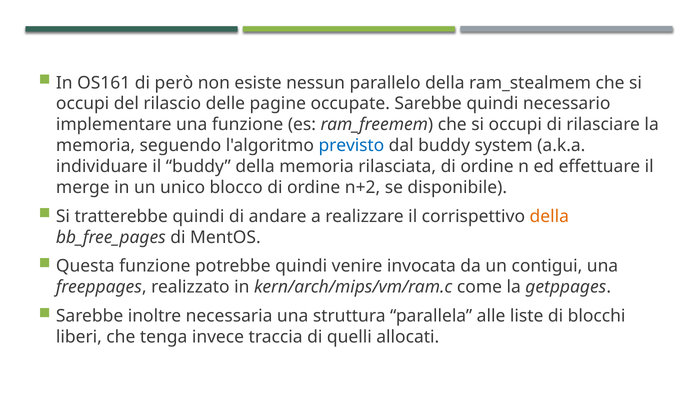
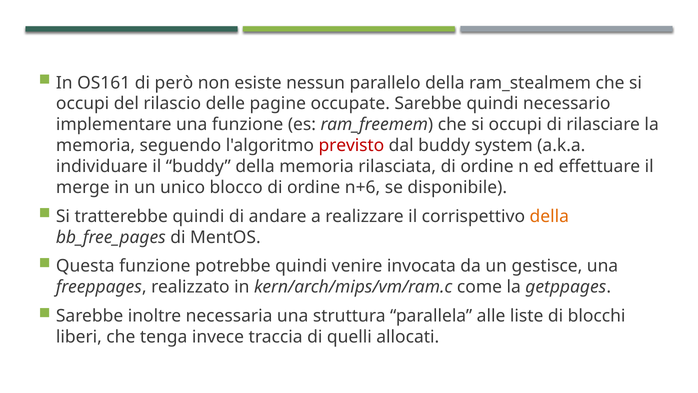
previsto colour: blue -> red (351, 145)
n+2: n+2 -> n+6 (363, 187)
contigui: contigui -> gestisce (547, 266)
